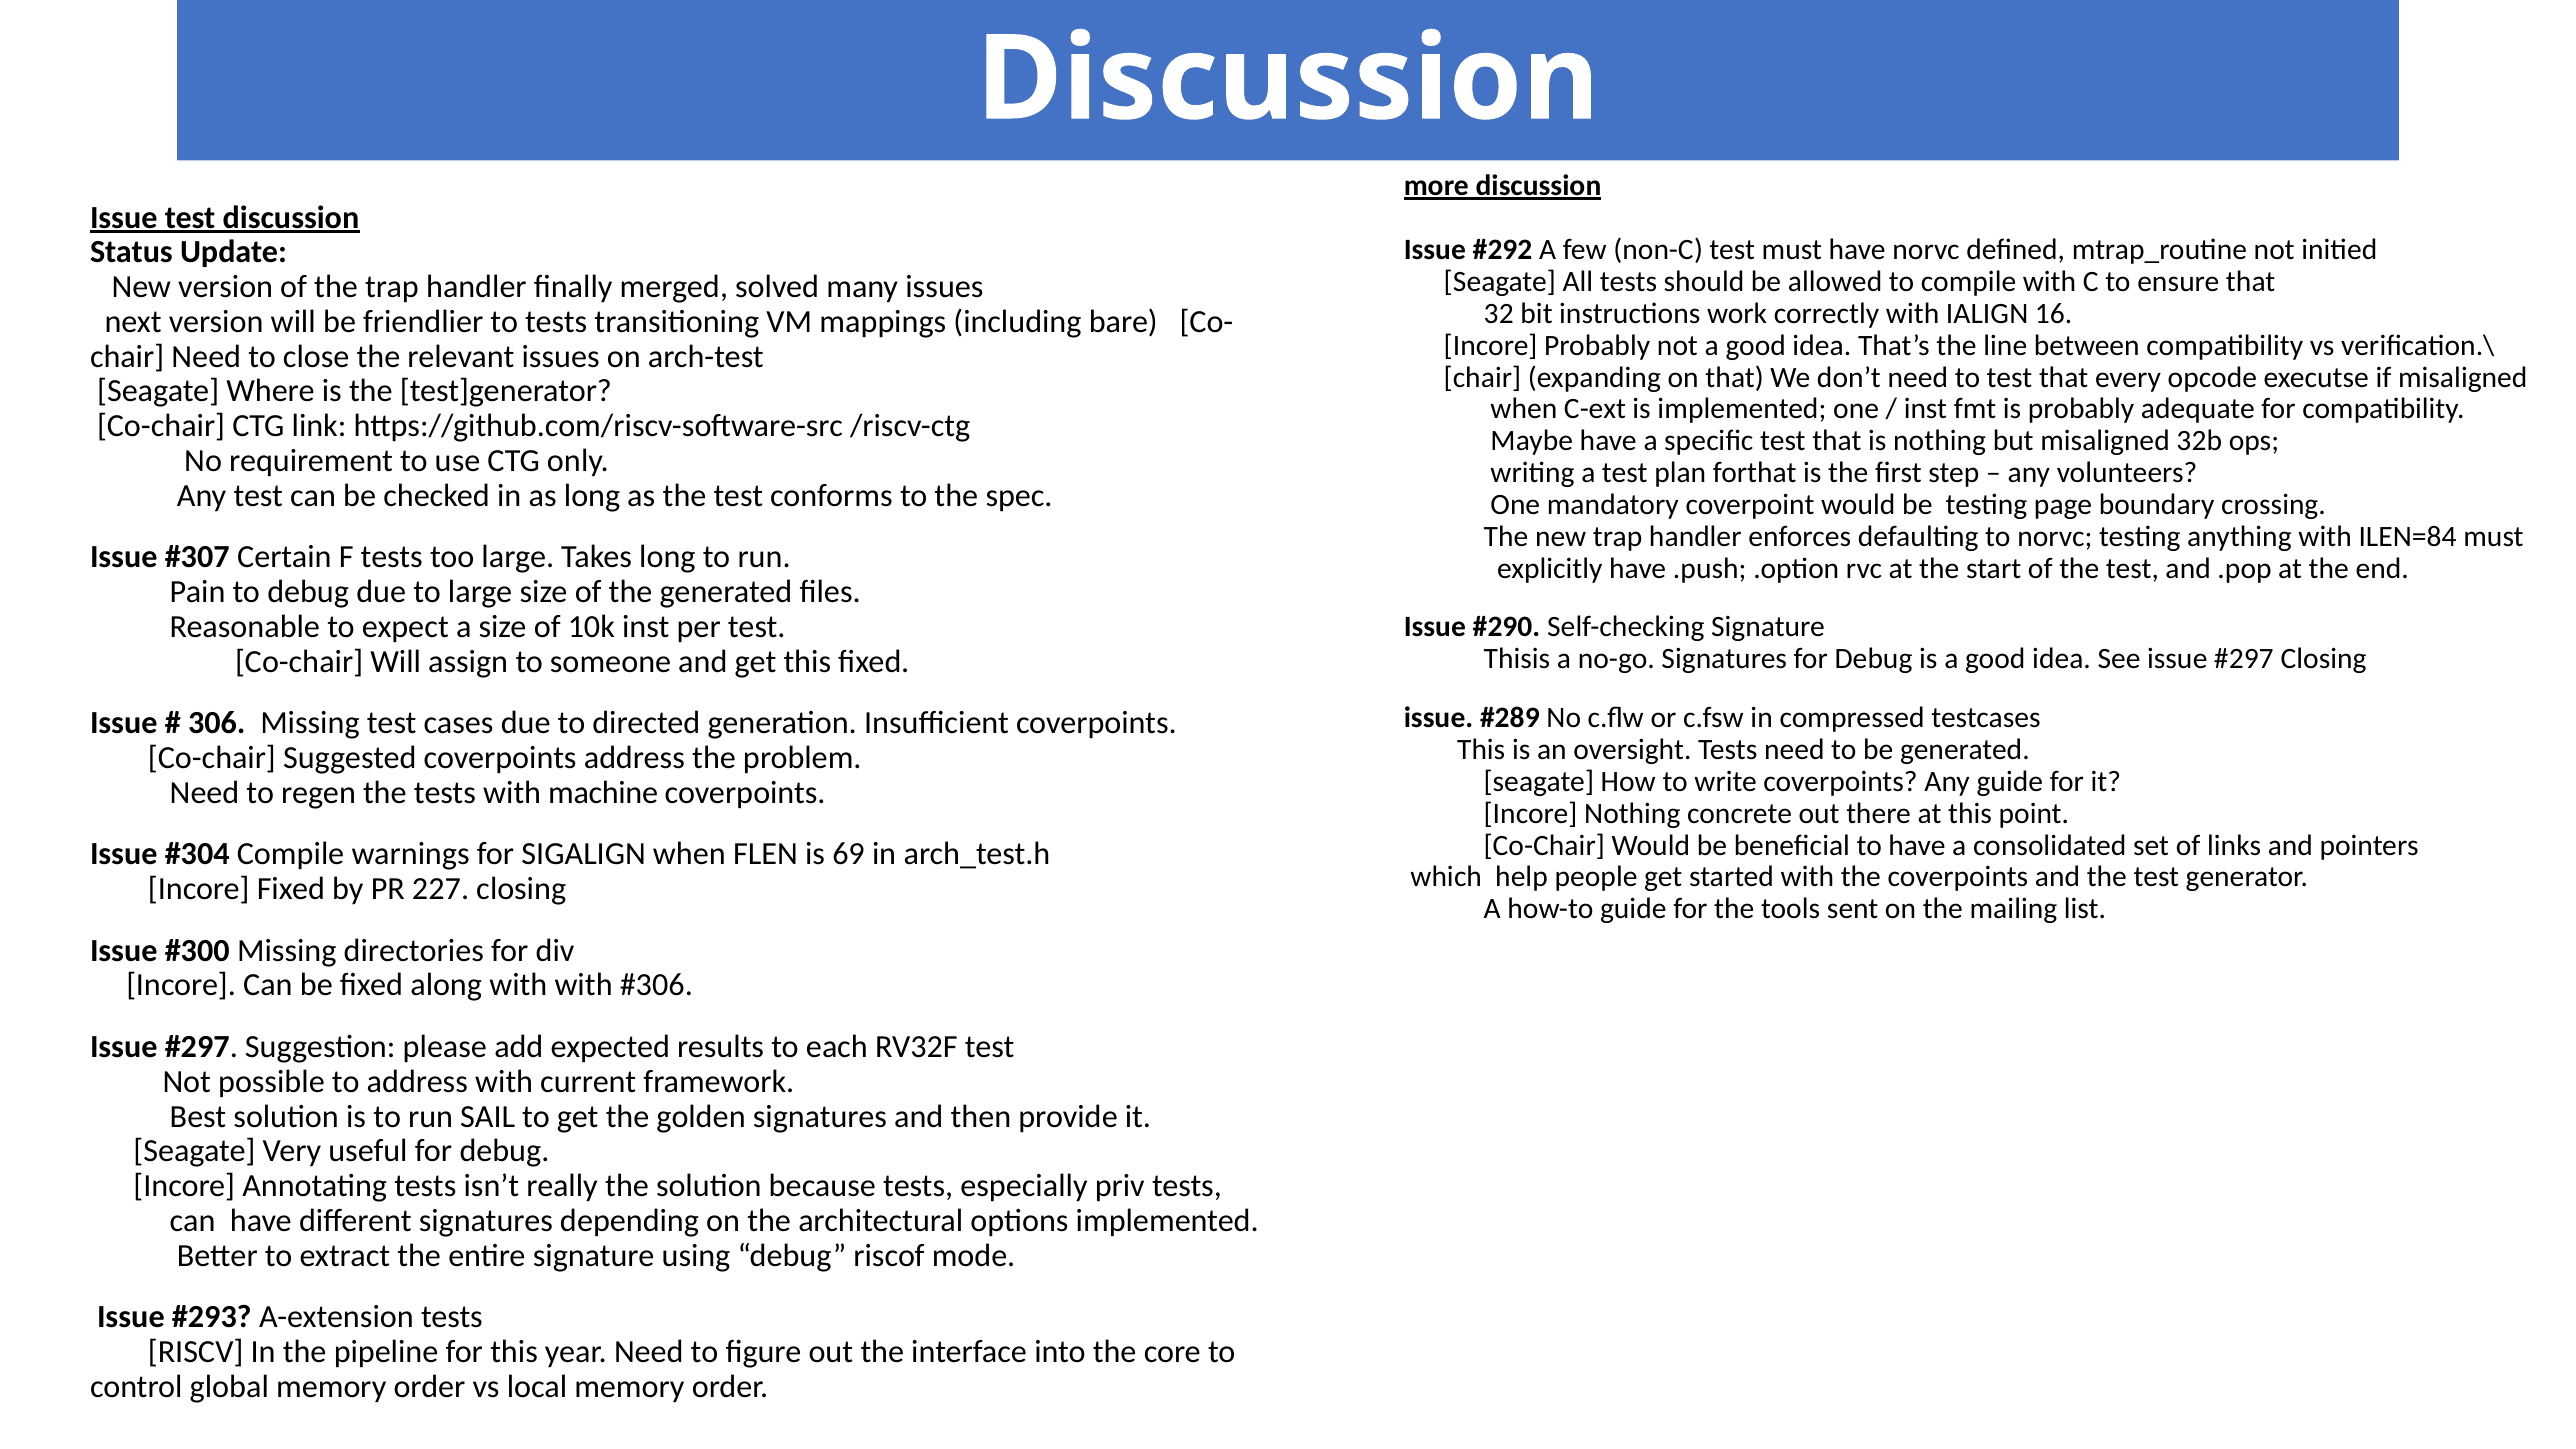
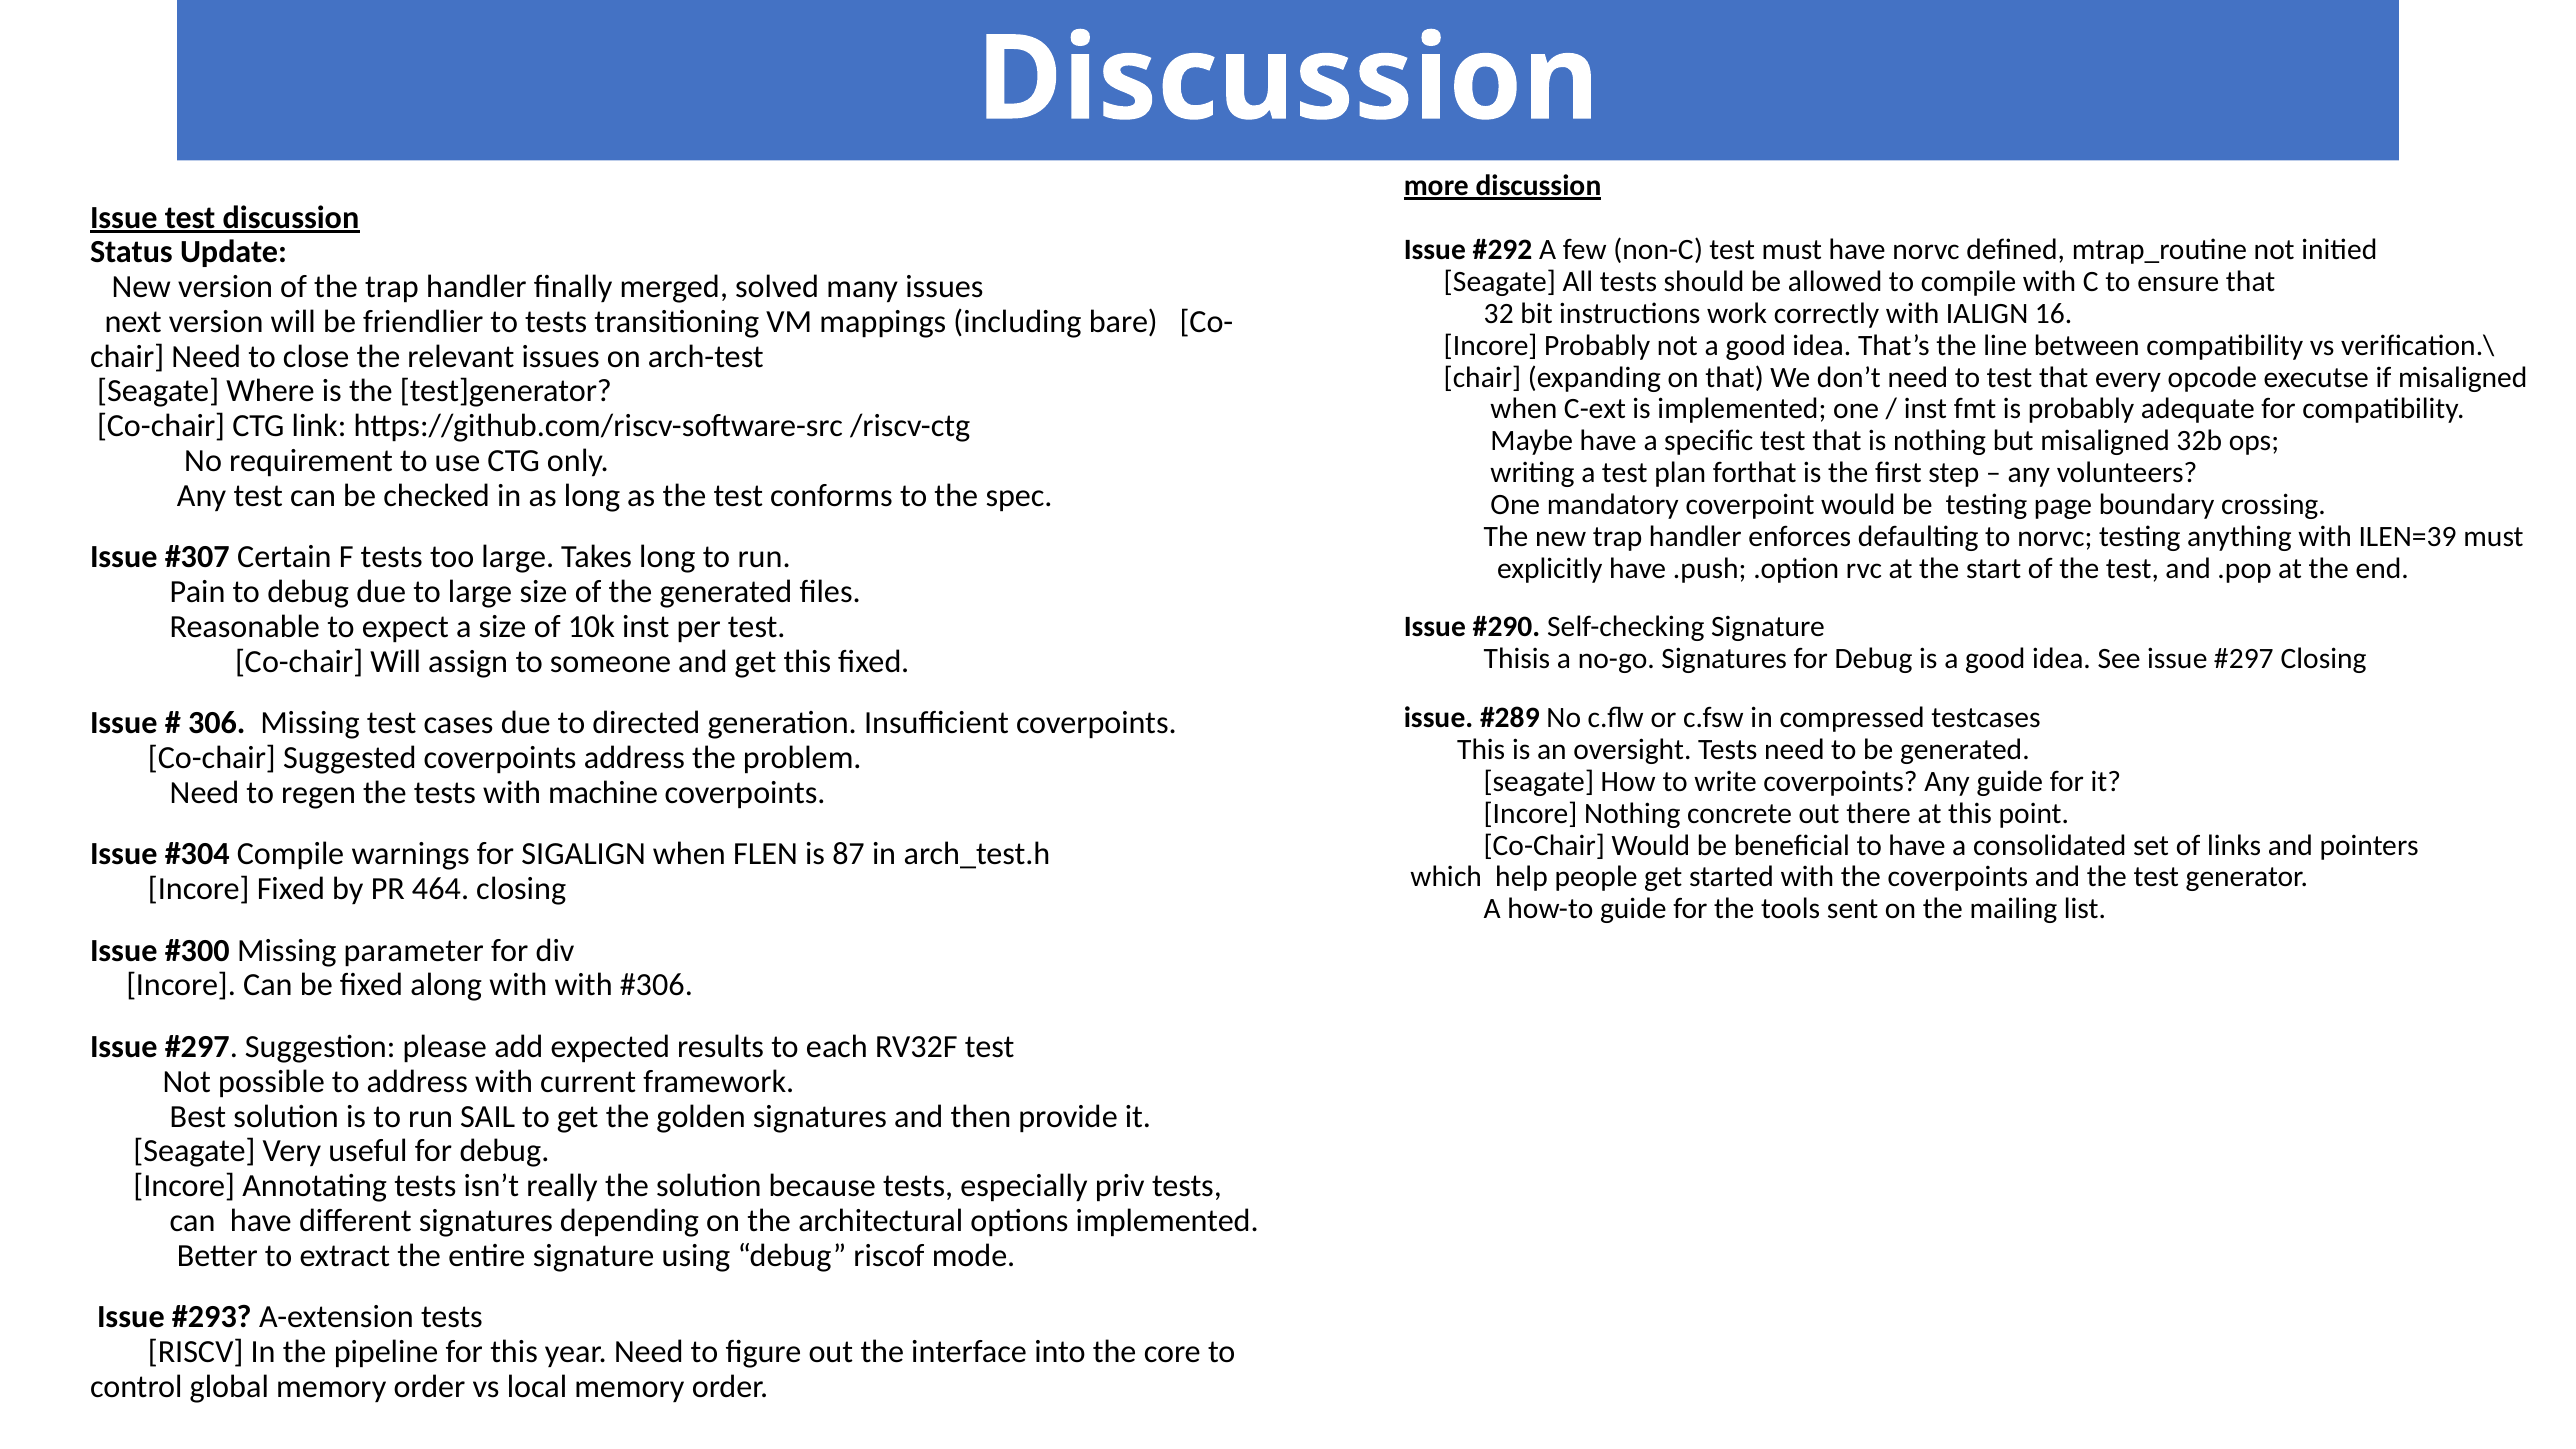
ILEN=84: ILEN=84 -> ILEN=39 (2408, 537)
69: 69 -> 87 (849, 854)
227: 227 -> 464 (441, 889)
directories: directories -> parameter (414, 951)
